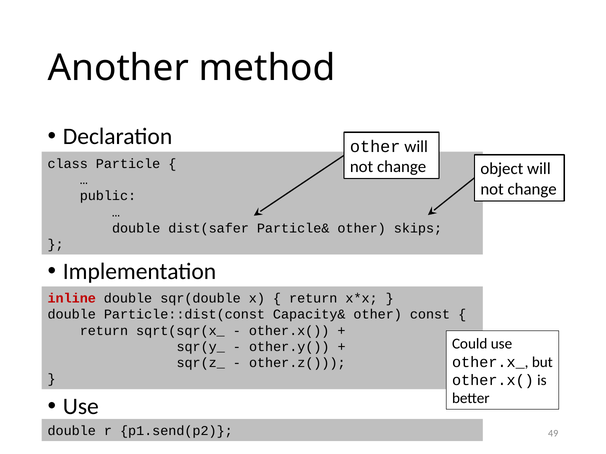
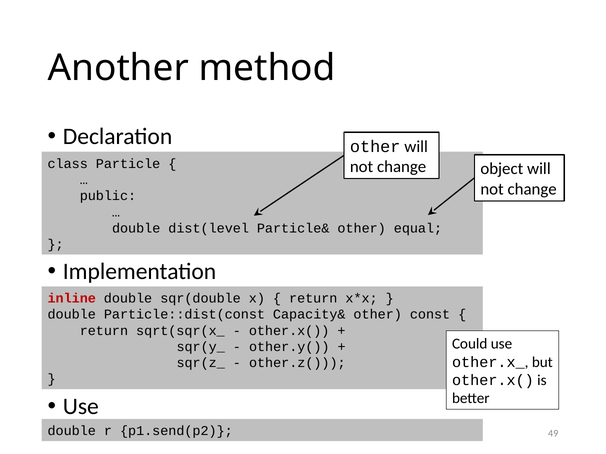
dist(safer: dist(safer -> dist(level (209, 229)
skips: skips -> equal (418, 229)
